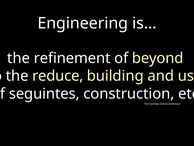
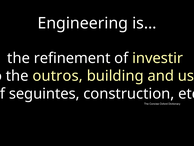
beyond: beyond -> investir (158, 58)
reduce: reduce -> outros (58, 76)
